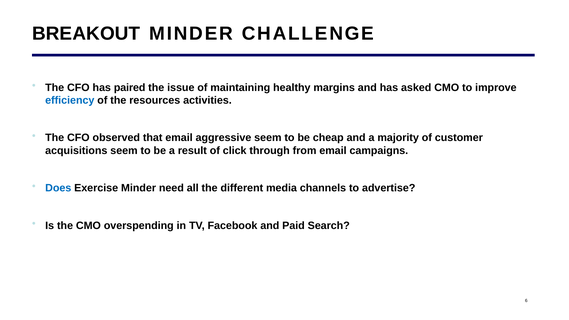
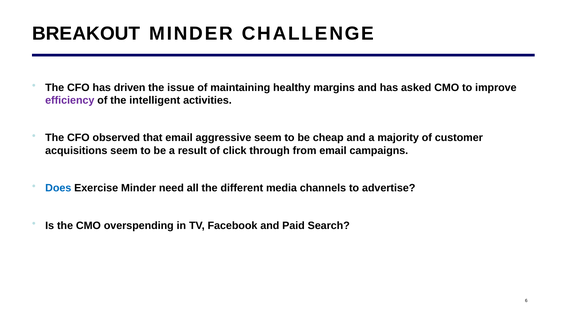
paired: paired -> driven (130, 88)
efficiency colour: blue -> purple (70, 100)
resources: resources -> intelligent (155, 100)
